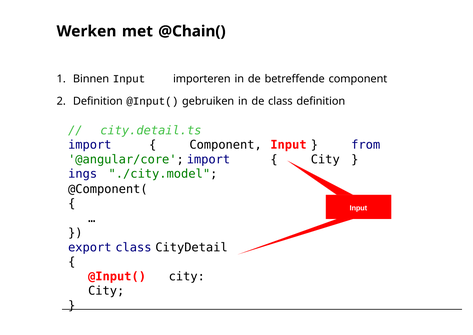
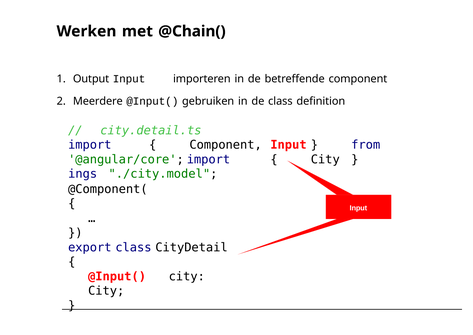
Binnen: Binnen -> Output (91, 79)
Definition: Definition -> Meerdere (98, 101)
